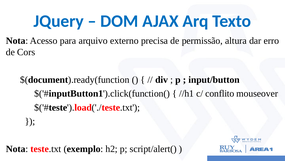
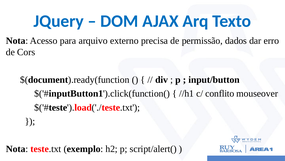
altura: altura -> dados (236, 41)
